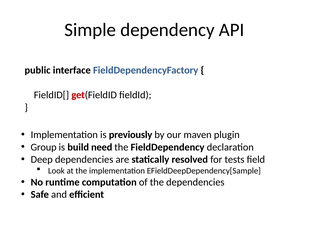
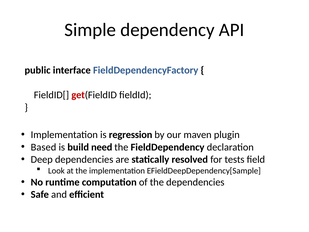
previously: previously -> regression (131, 135)
Group: Group -> Based (43, 147)
